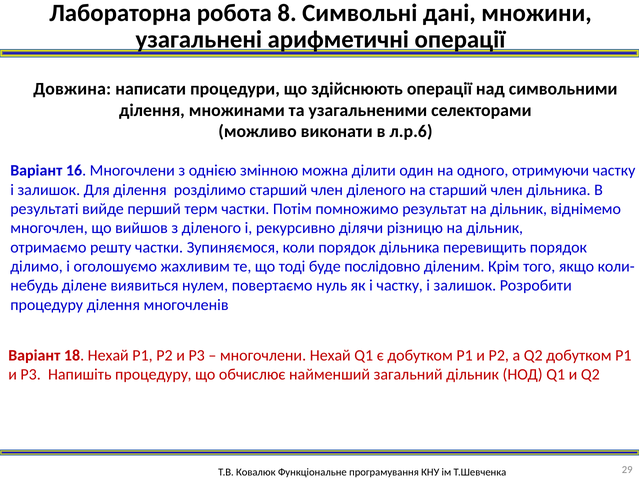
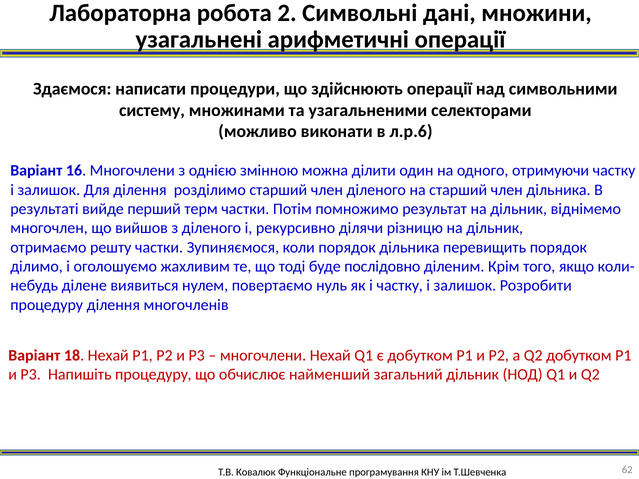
8: 8 -> 2 (287, 13)
Довжина: Довжина -> Здаємося (72, 89)
ділення: ділення -> систему (152, 110)
29: 29 -> 62 (627, 470)
